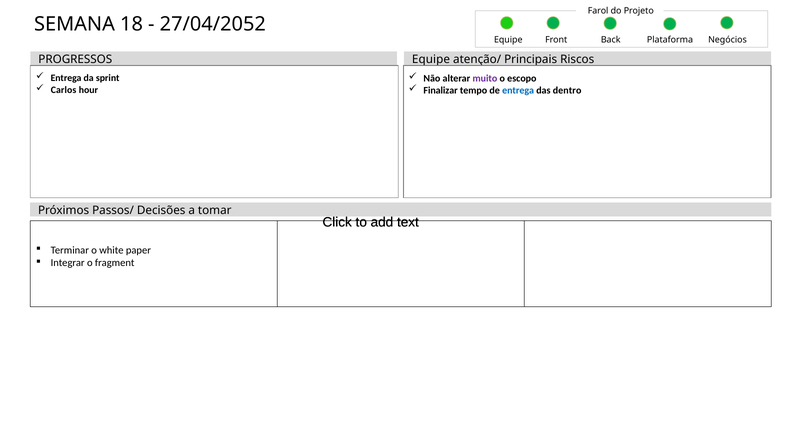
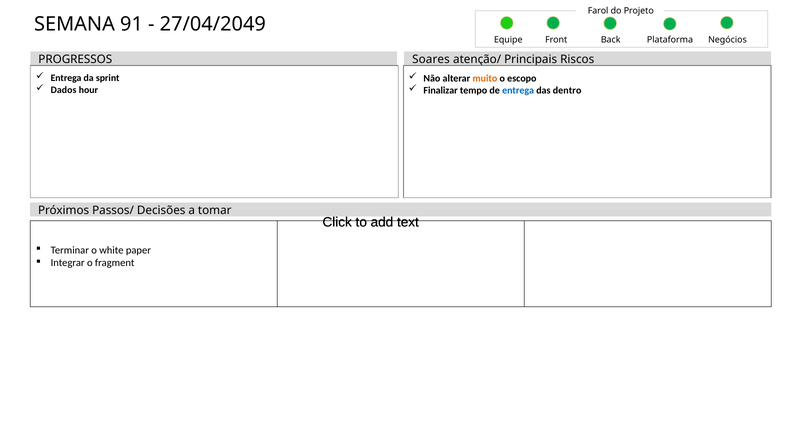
18: 18 -> 91 (132, 24)
27/04/2052: 27/04/2052 -> 27/04/2049 (213, 24)
PROGRESSOS Equipe: Equipe -> Soares (431, 59)
muito colour: purple -> orange (485, 79)
Carlos: Carlos -> Dados (64, 90)
